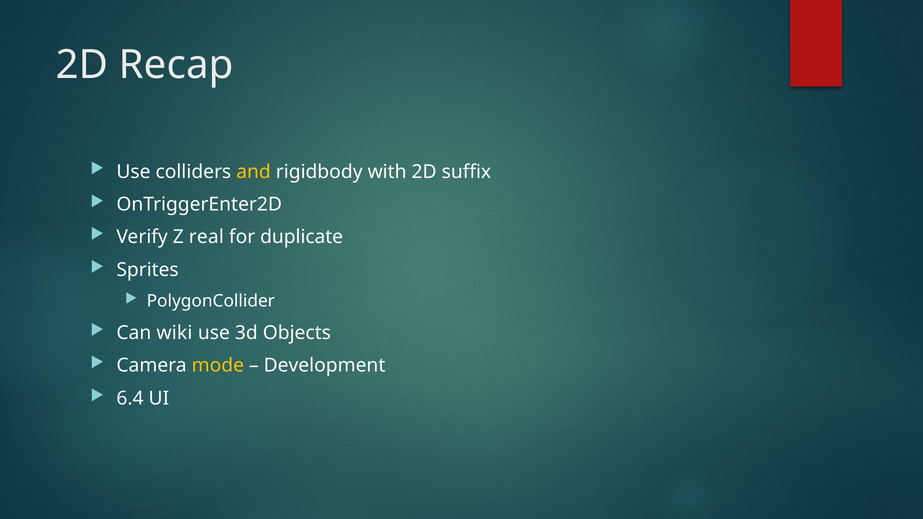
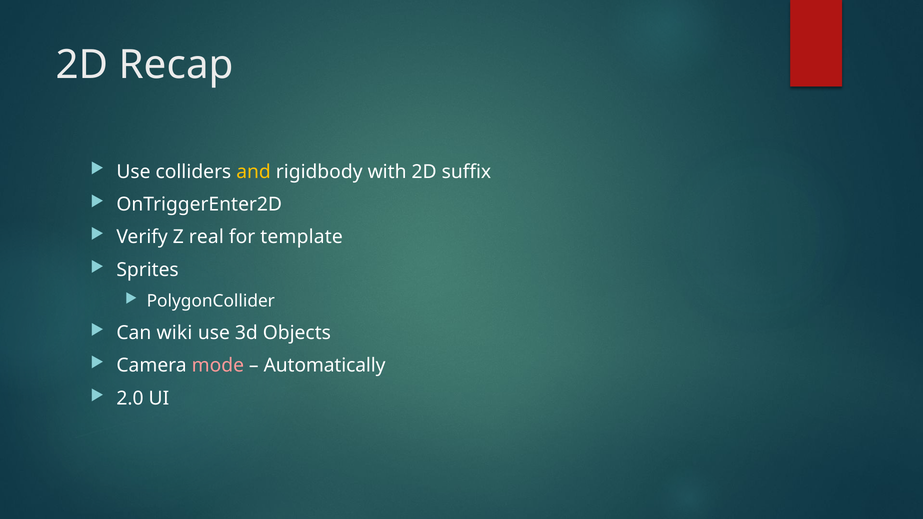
duplicate: duplicate -> template (302, 237)
mode colour: yellow -> pink (218, 366)
Development: Development -> Automatically (325, 366)
6.4: 6.4 -> 2.0 (130, 398)
